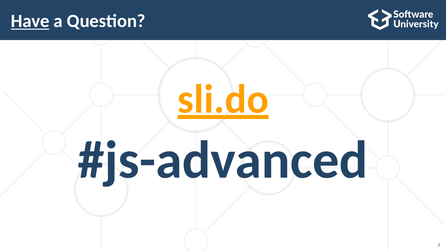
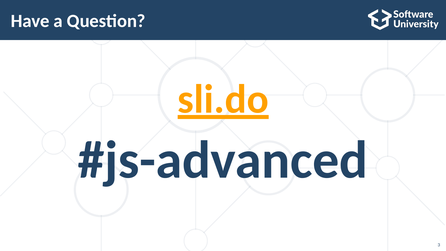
Have underline: present -> none (30, 21)
